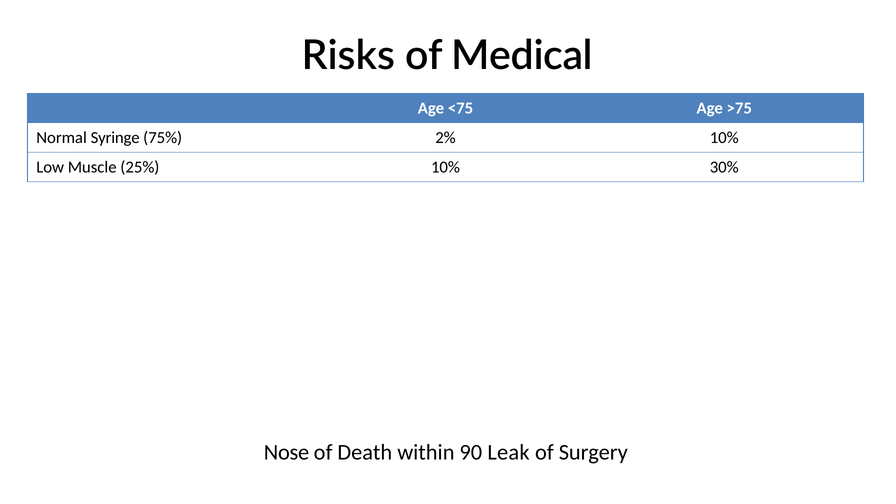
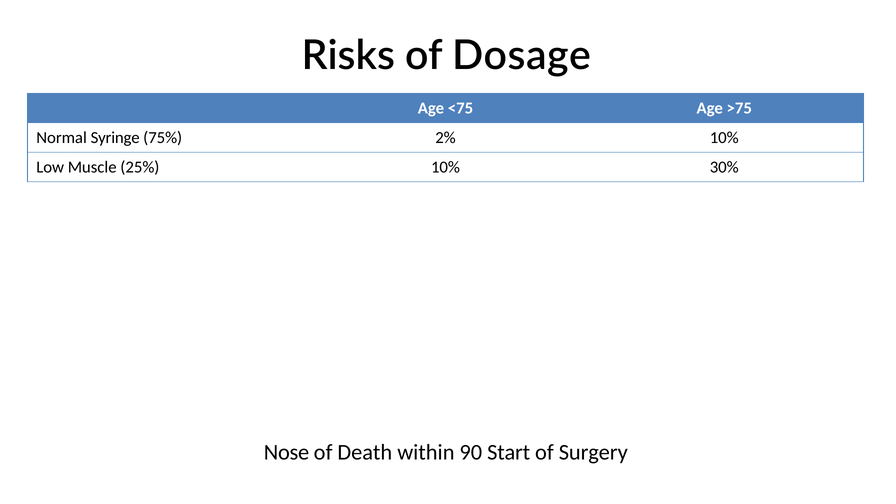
Medical: Medical -> Dosage (522, 55)
Leak: Leak -> Start (509, 452)
